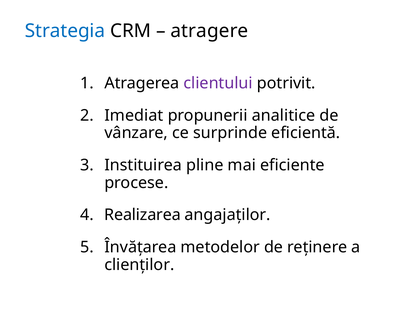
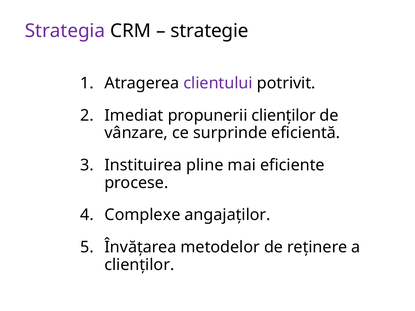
Strategia colour: blue -> purple (65, 31)
atragere: atragere -> strategie (210, 31)
propunerii analitice: analitice -> clienţilor (284, 116)
Realizarea: Realizarea -> Complexe (142, 215)
